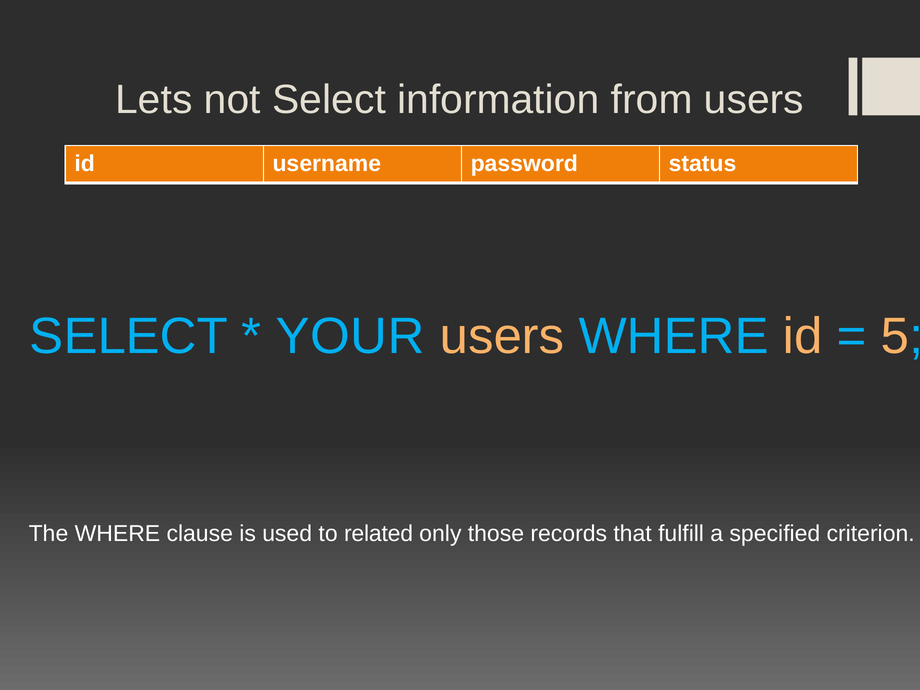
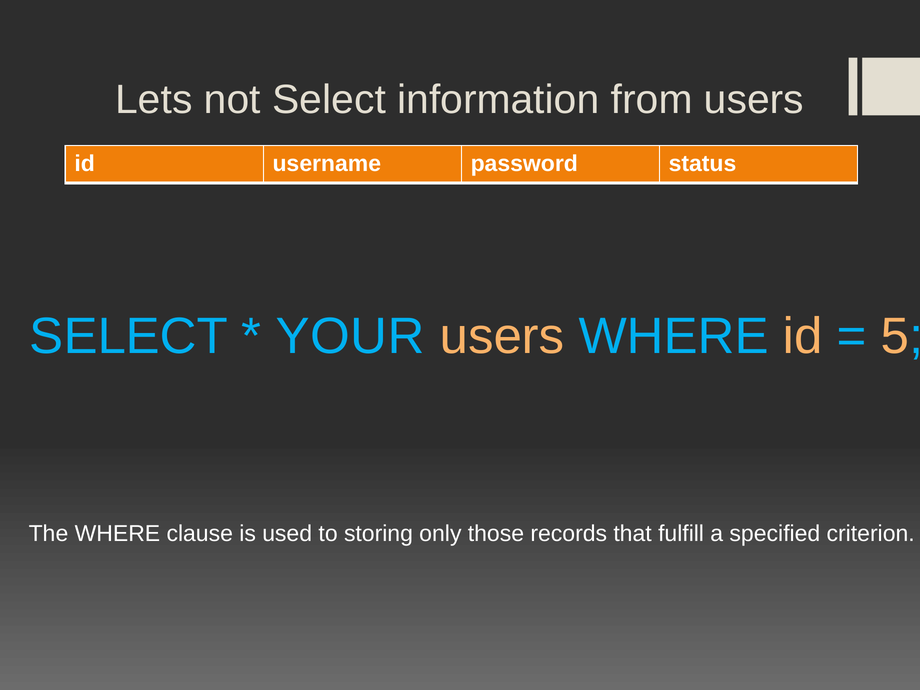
related: related -> storing (378, 534)
